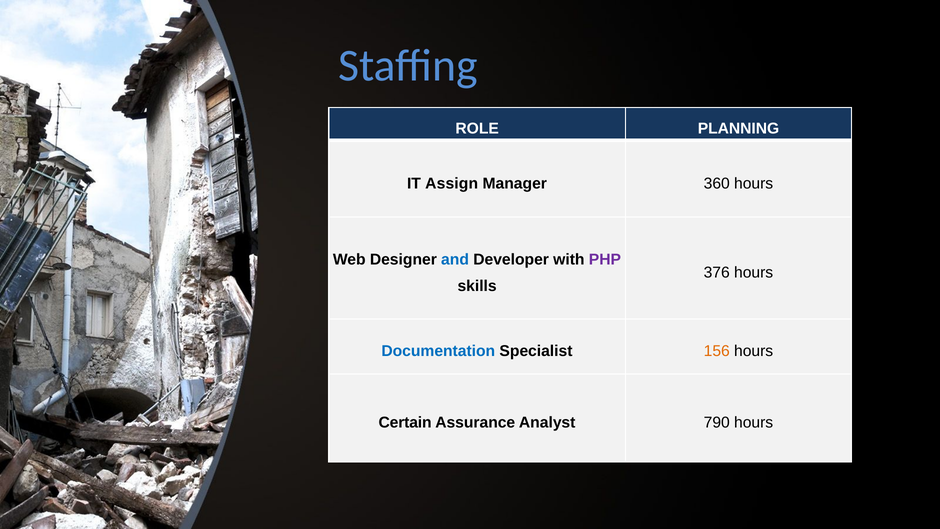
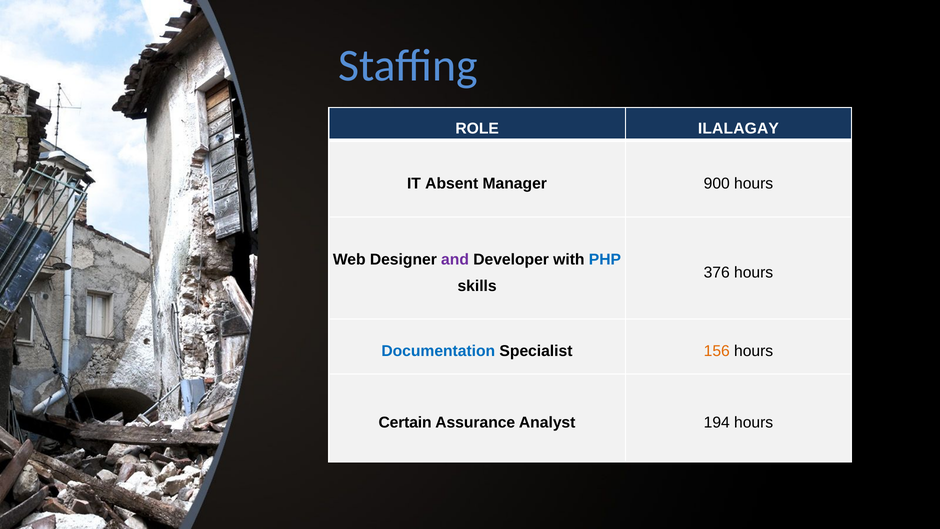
PLANNING: PLANNING -> ILALAGAY (738, 129)
Assign: Assign -> Absent (452, 183)
360: 360 -> 900 (717, 183)
and colour: blue -> purple (455, 259)
PHP colour: purple -> blue (605, 259)
790: 790 -> 194 (717, 422)
